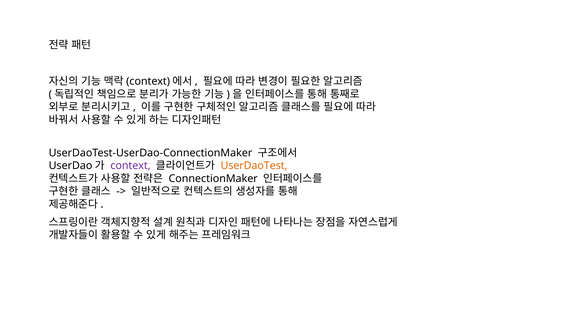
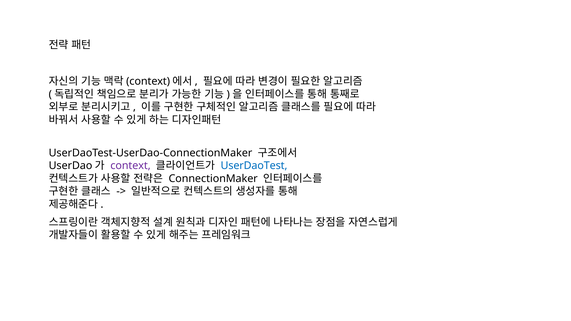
UserDaoTest colour: orange -> blue (254, 166)
